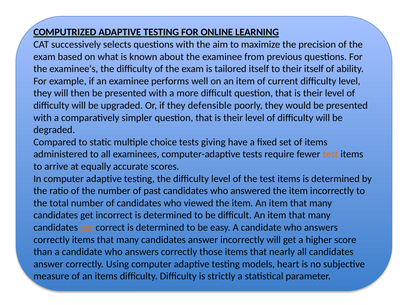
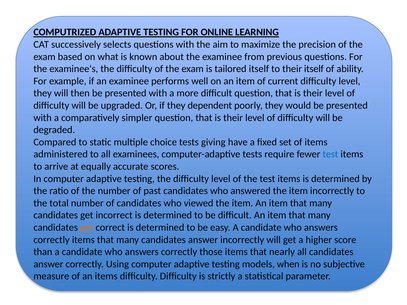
defensible: defensible -> dependent (210, 106)
test colour: orange -> blue (330, 154)
heart: heart -> when (288, 264)
